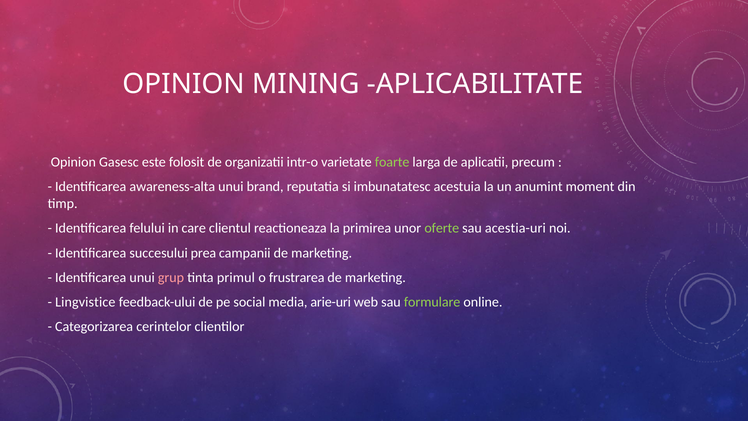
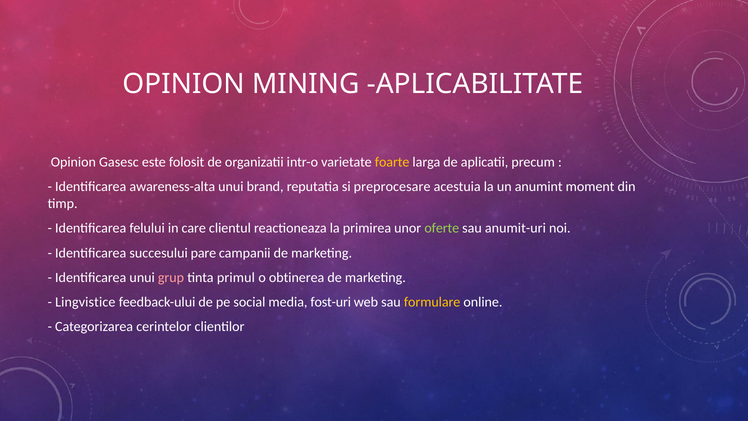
foarte colour: light green -> yellow (392, 162)
imbunatatesc: imbunatatesc -> preprocesare (392, 187)
acestia-uri: acestia-uri -> anumit-uri (515, 228)
prea: prea -> pare (203, 253)
frustrarea: frustrarea -> obtinerea (297, 277)
arie-uri: arie-uri -> fost-uri (331, 302)
formulare colour: light green -> yellow (432, 302)
